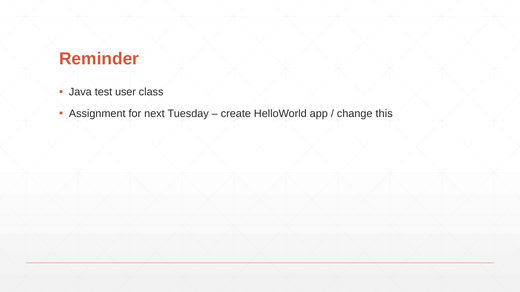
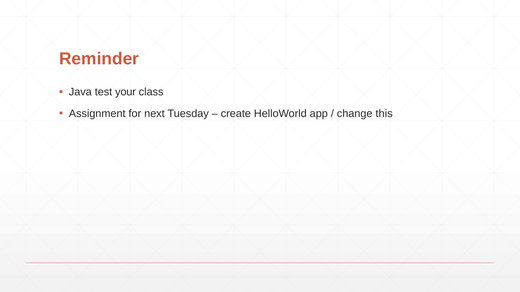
user: user -> your (126, 92)
